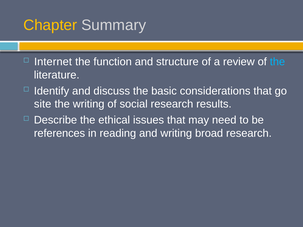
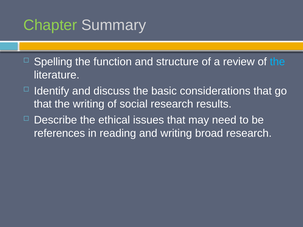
Chapter colour: yellow -> light green (50, 25)
Internet: Internet -> Spelling (53, 62)
site: site -> that (43, 104)
